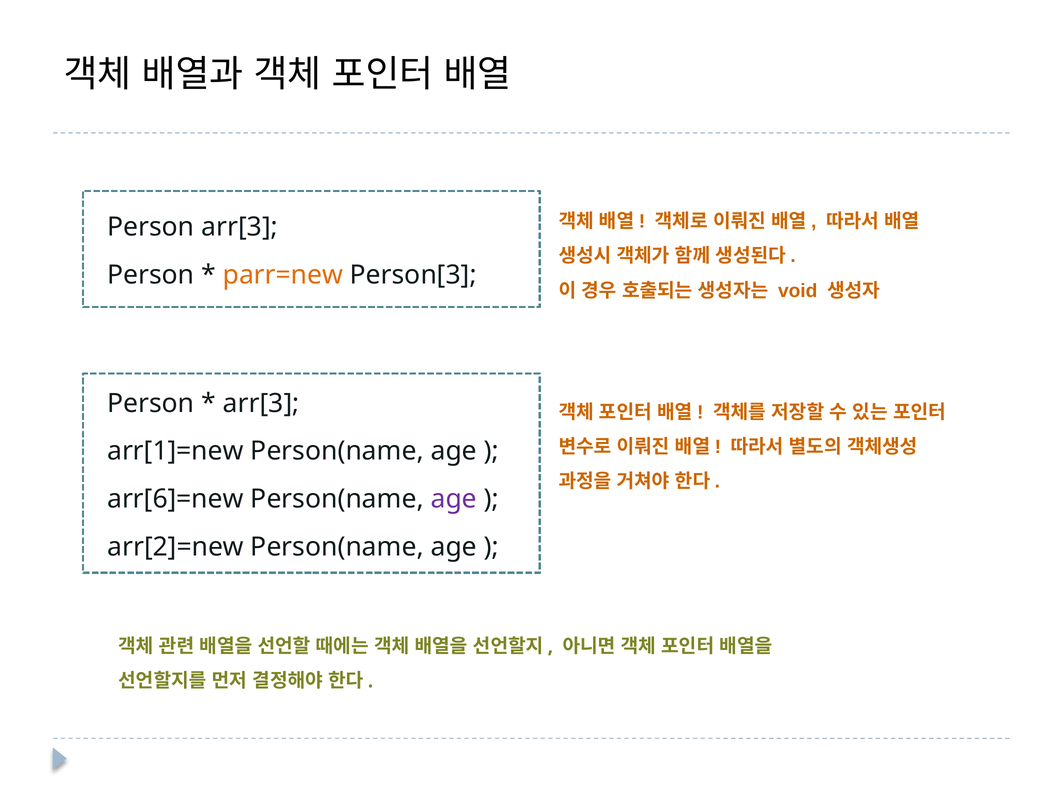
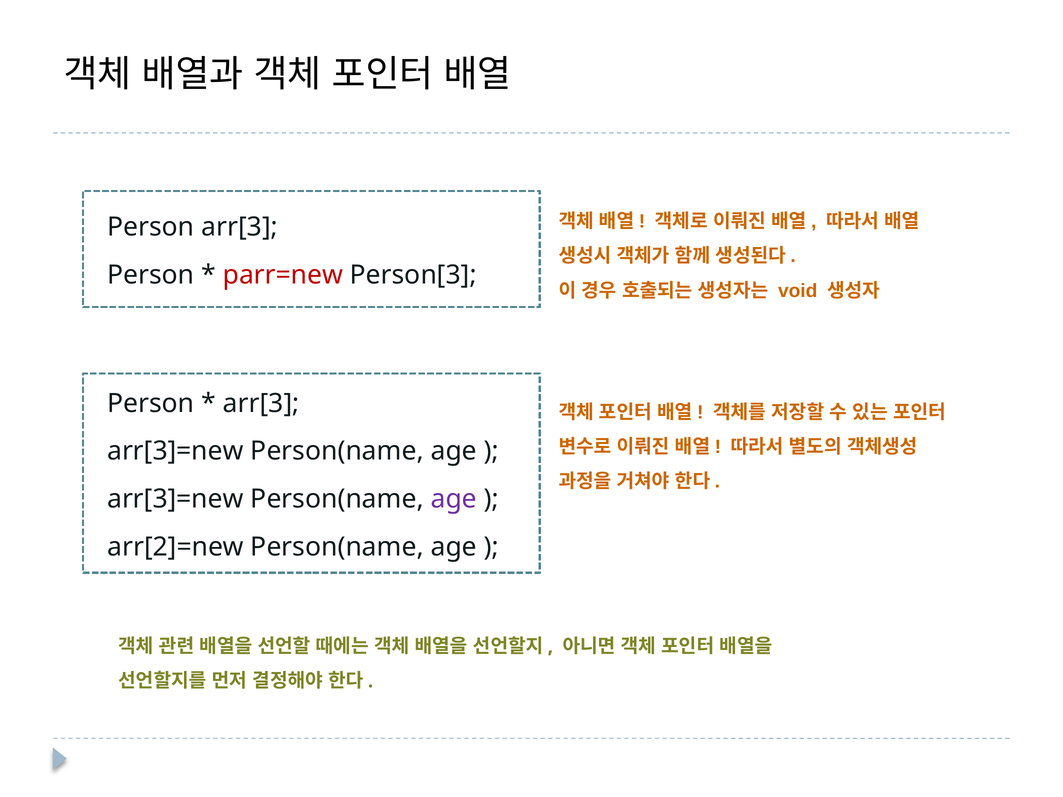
parr=new colour: orange -> red (283, 275)
arr[1]=new: arr[1]=new -> arr[3]=new (175, 451)
arr[6]=new: arr[6]=new -> arr[3]=new (175, 499)
